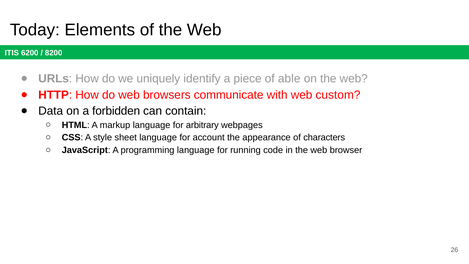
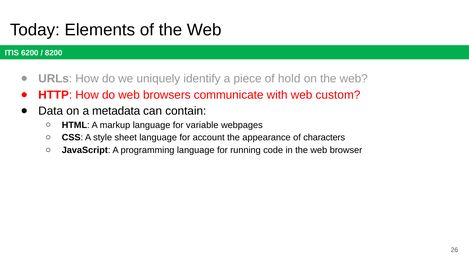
able: able -> hold (289, 79)
forbidden: forbidden -> metadata (116, 111)
arbitrary: arbitrary -> variable (202, 125)
